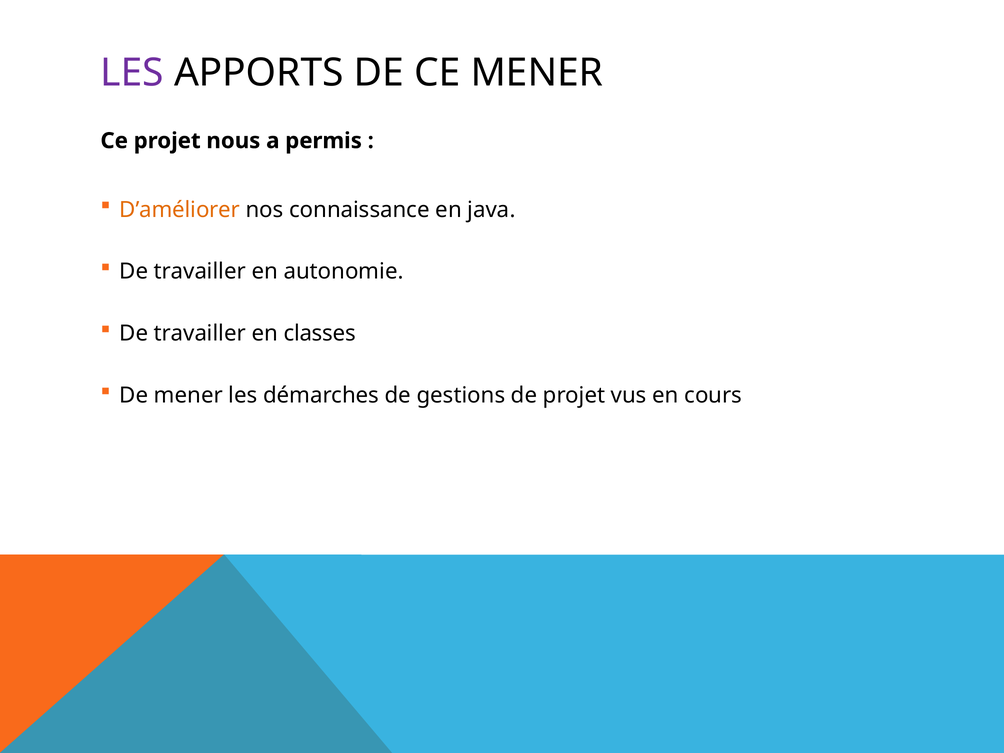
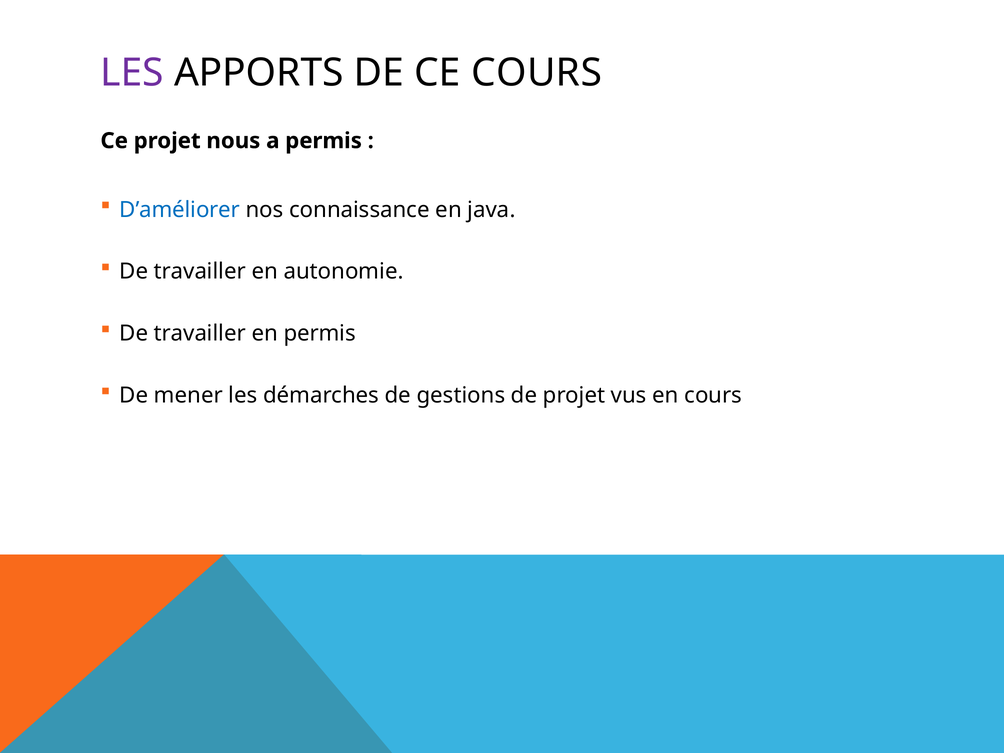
CE MENER: MENER -> COURS (537, 73)
D’améliorer colour: orange -> blue (180, 210)
en classes: classes -> permis (320, 333)
